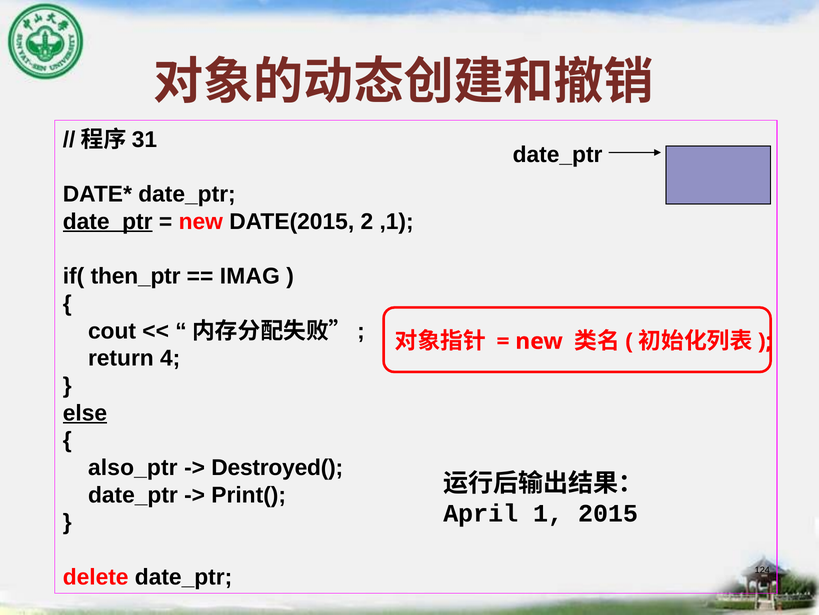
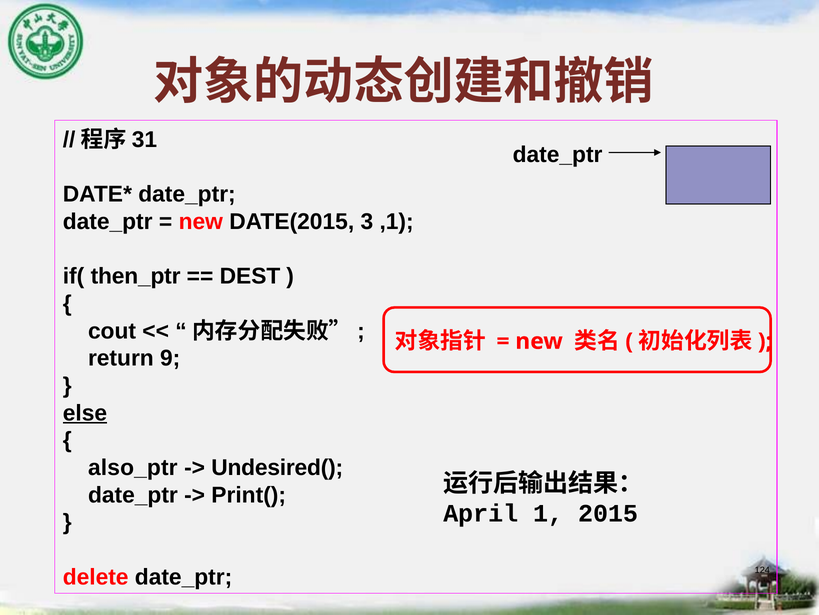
date_ptr underline: present -> none (108, 221)
2: 2 -> 3 (367, 221)
IMAG: IMAG -> DEST (250, 276)
4: 4 -> 9 (170, 358)
Destroyed(: Destroyed( -> Undesired( (277, 467)
